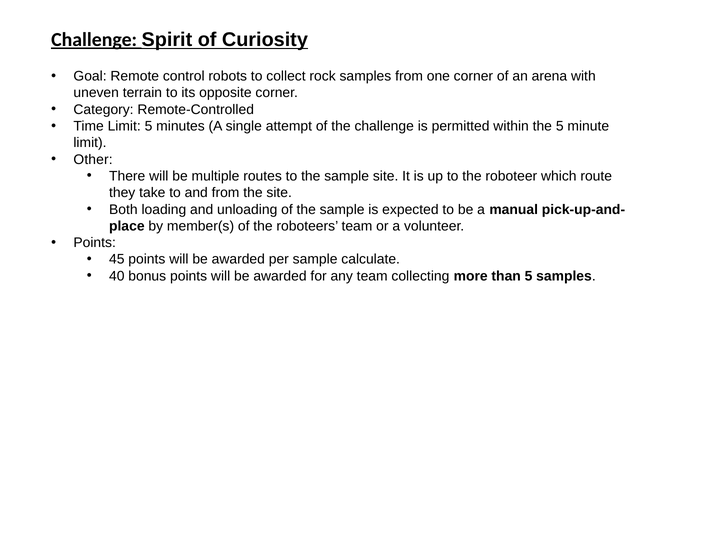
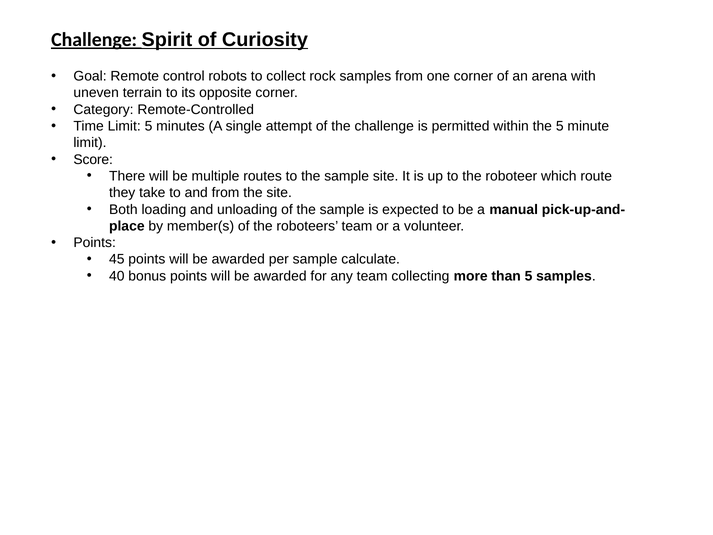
Other: Other -> Score (93, 159)
